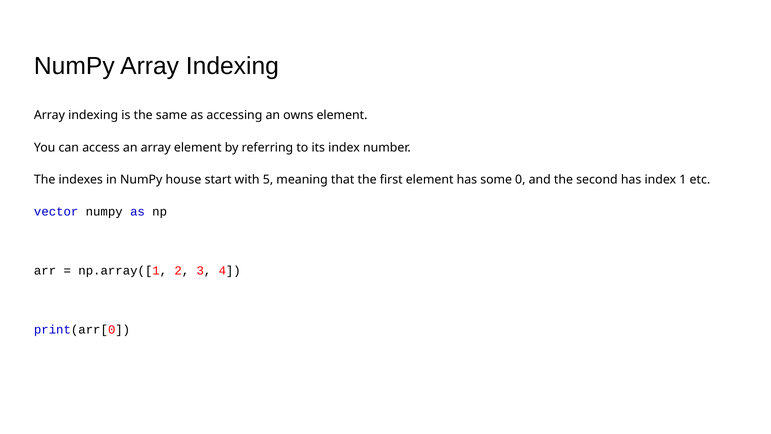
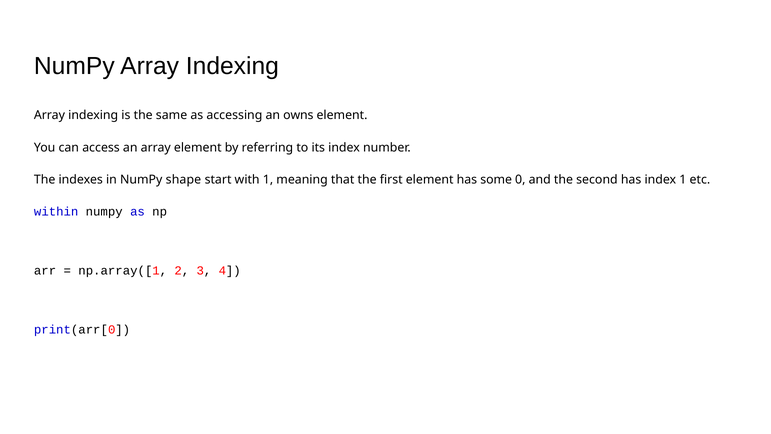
house: house -> shape (183, 179)
with 5: 5 -> 1 (268, 179)
vector: vector -> within (56, 211)
